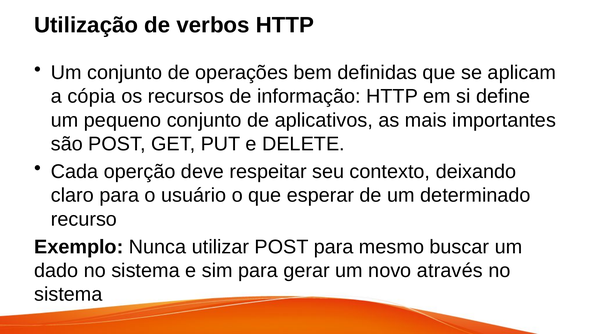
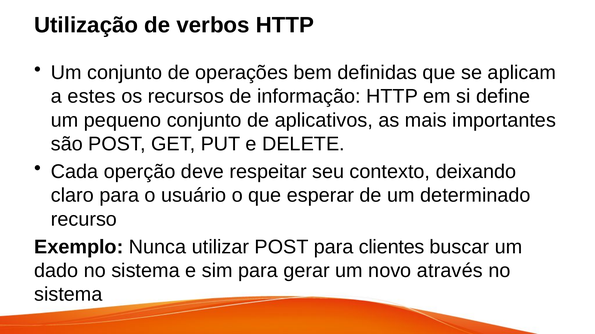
cópia: cópia -> estes (92, 97)
mesmo: mesmo -> clientes (392, 247)
